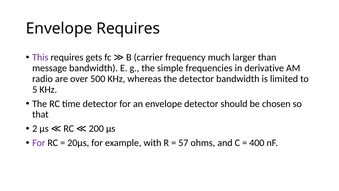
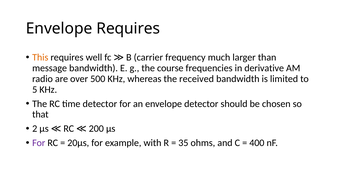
This colour: purple -> orange (40, 57)
gets: gets -> well (94, 57)
simple: simple -> course (170, 68)
the detector: detector -> received (197, 79)
57: 57 -> 35 (183, 143)
